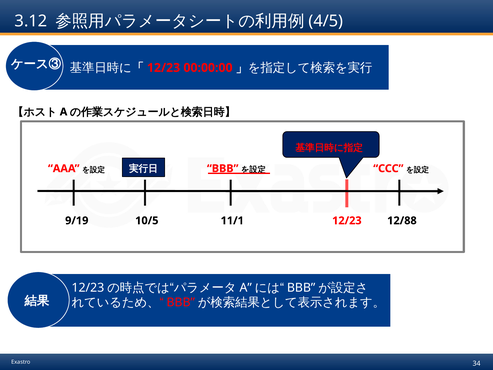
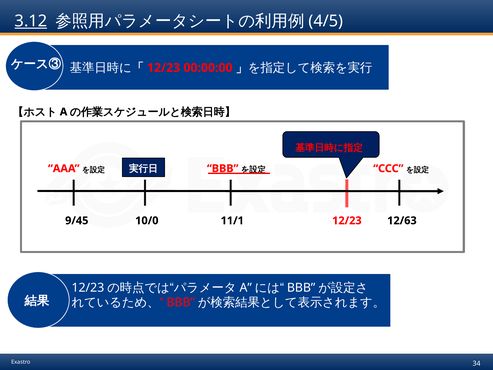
3.12 underline: none -> present (31, 21)
9/19: 9/19 -> 9/45 (77, 220)
10/5: 10/5 -> 10/0 (147, 220)
12/88: 12/88 -> 12/63 (402, 220)
